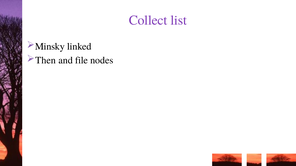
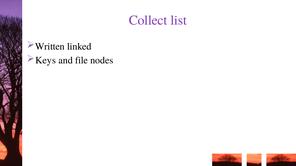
Minsky: Minsky -> Written (50, 47)
Then: Then -> Keys (46, 60)
